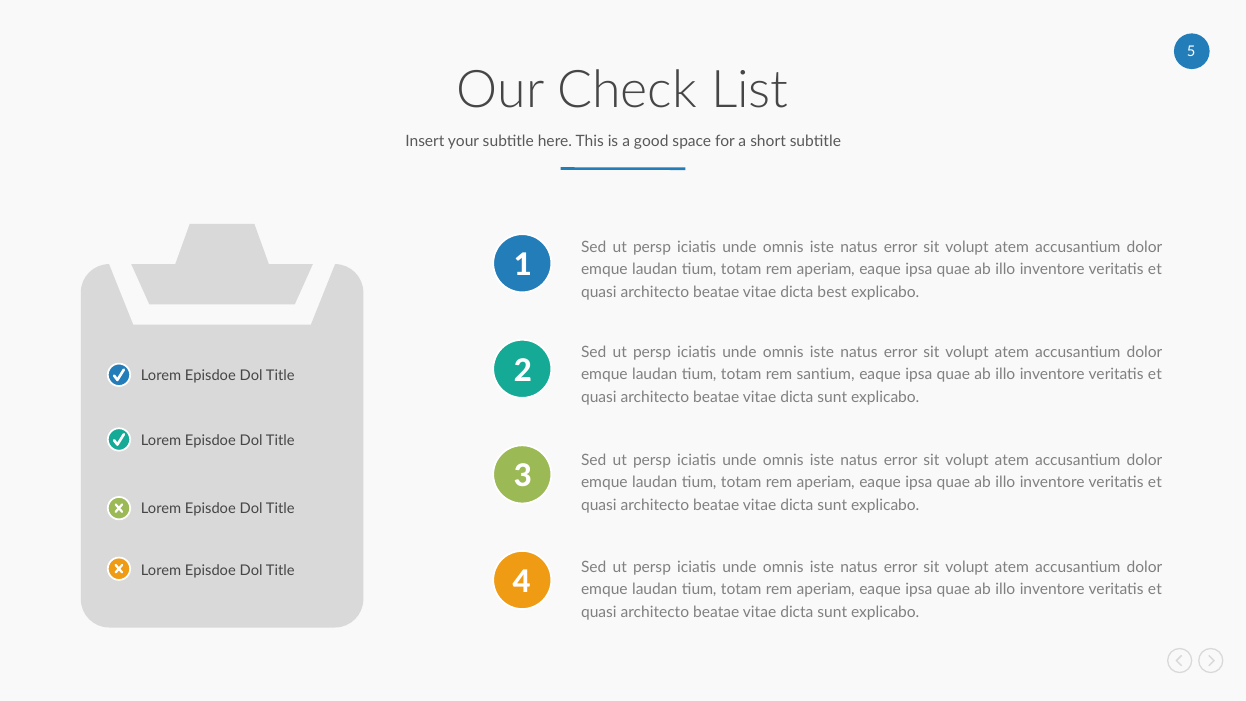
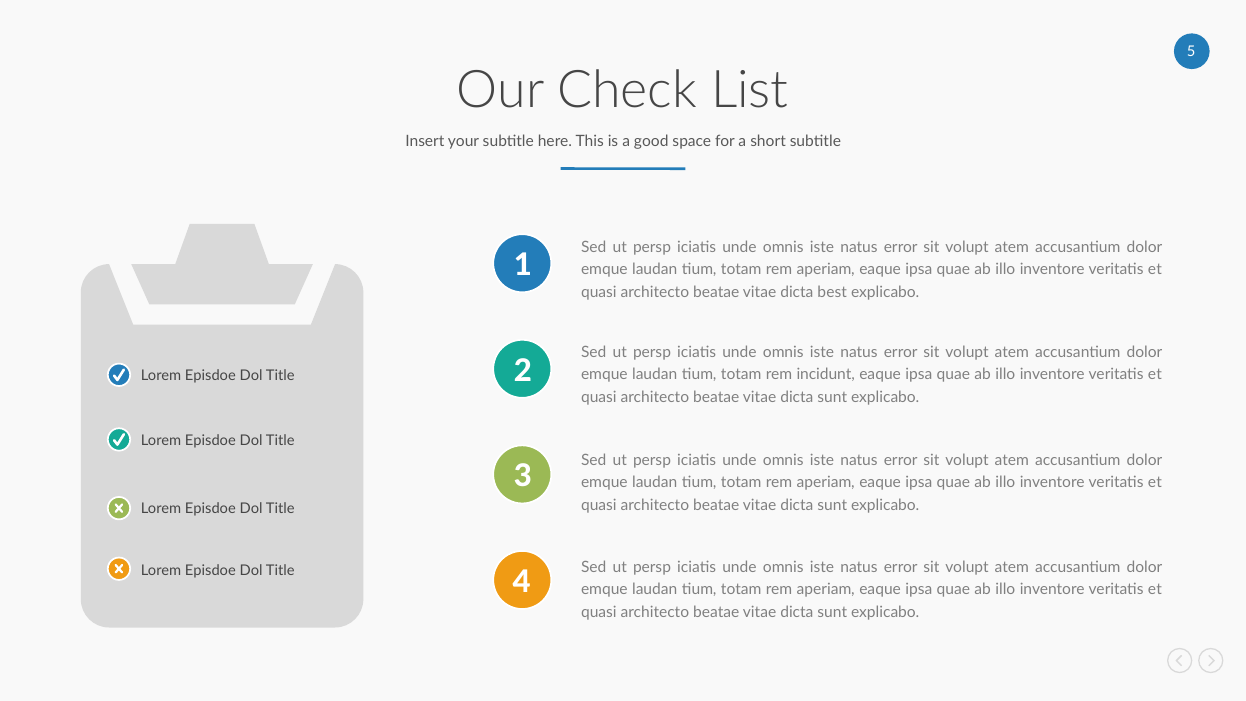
santium: santium -> incidunt (826, 375)
